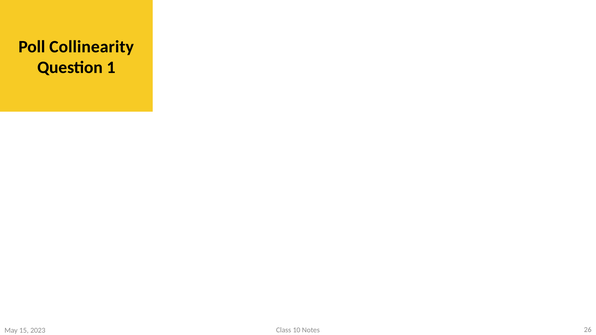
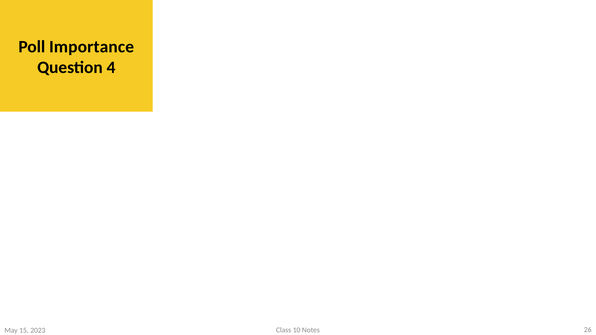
Collinearity: Collinearity -> Importance (92, 47)
1: 1 -> 4 (111, 68)
